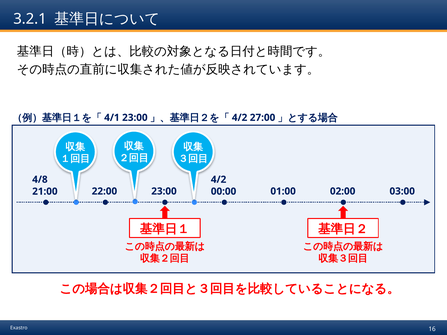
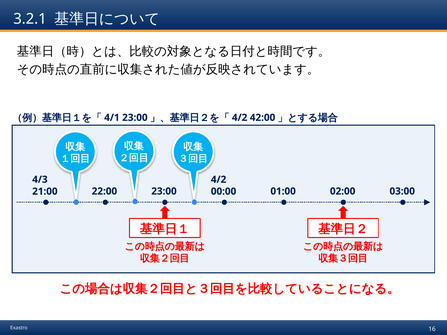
27:00: 27:00 -> 42:00 (263, 118)
4/8: 4/8 -> 4/3 (40, 180)
